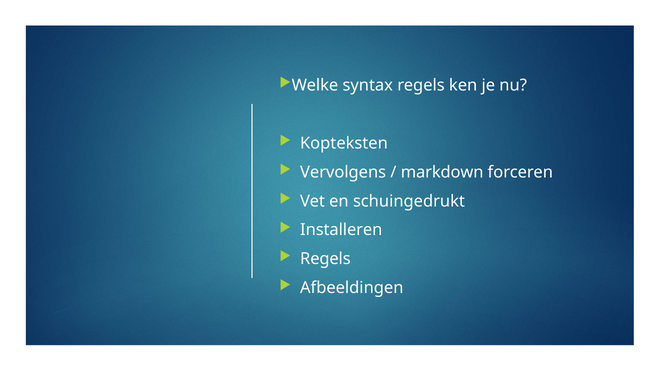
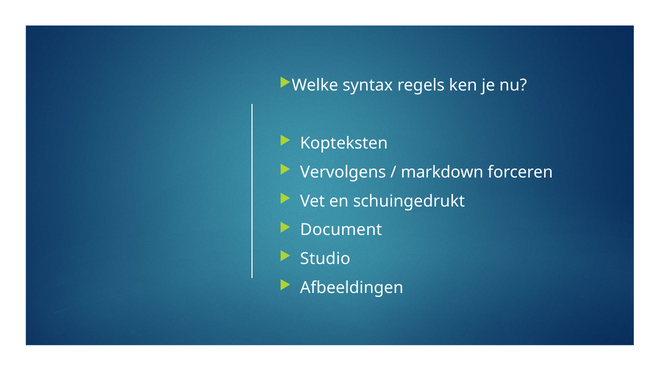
Installeren: Installeren -> Document (341, 230)
Regels: Regels -> Studio (325, 259)
